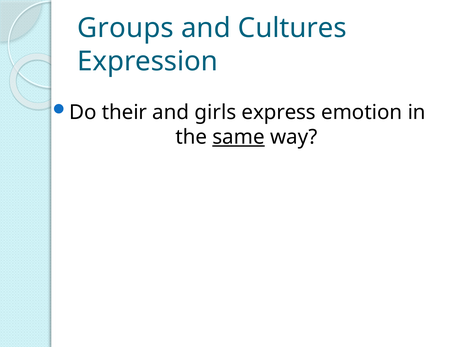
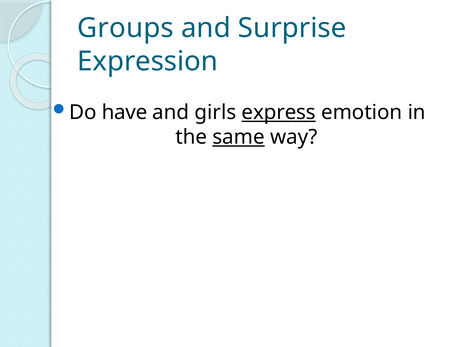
Cultures: Cultures -> Surprise (292, 28)
their: their -> have (125, 113)
express underline: none -> present (279, 113)
